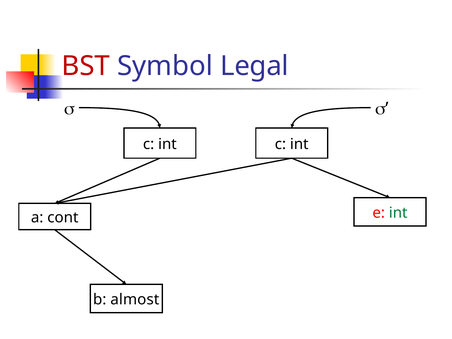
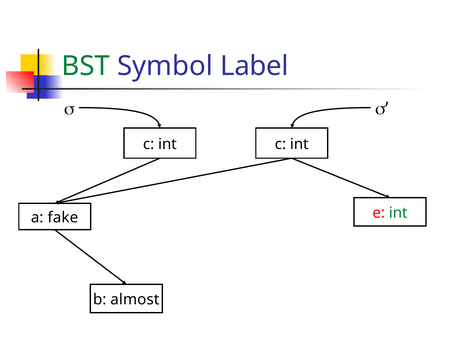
BST colour: red -> green (86, 66)
Legal: Legal -> Label (254, 66)
cont: cont -> fake (63, 218)
